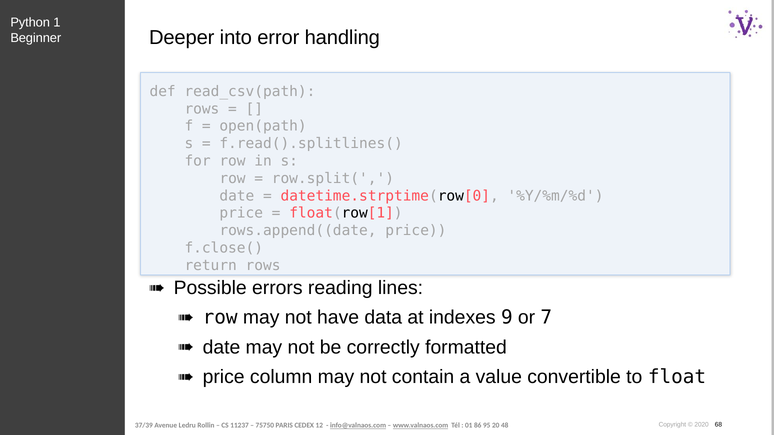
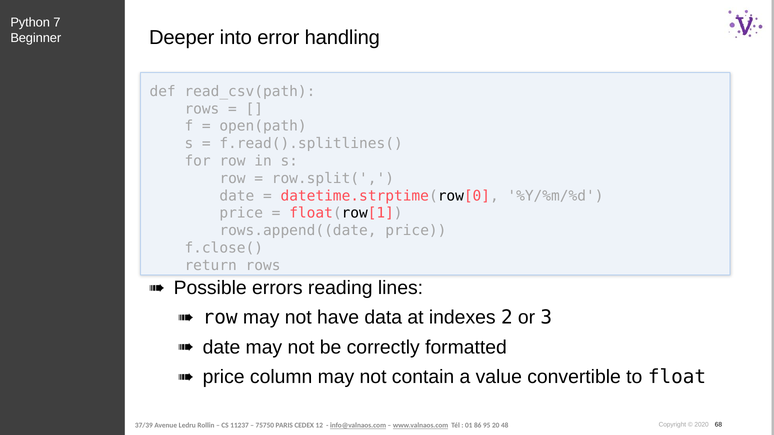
1: 1 -> 7 (57, 22)
9: 9 -> 2 (507, 318)
7: 7 -> 3 (546, 318)
